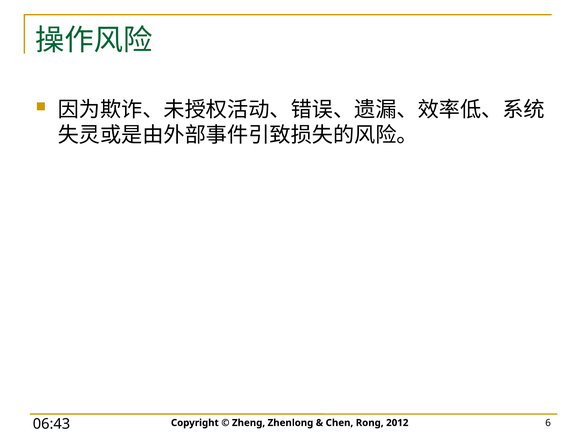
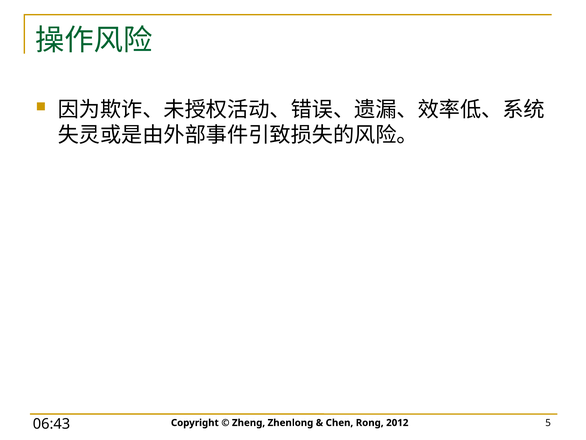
6: 6 -> 5 (548, 422)
